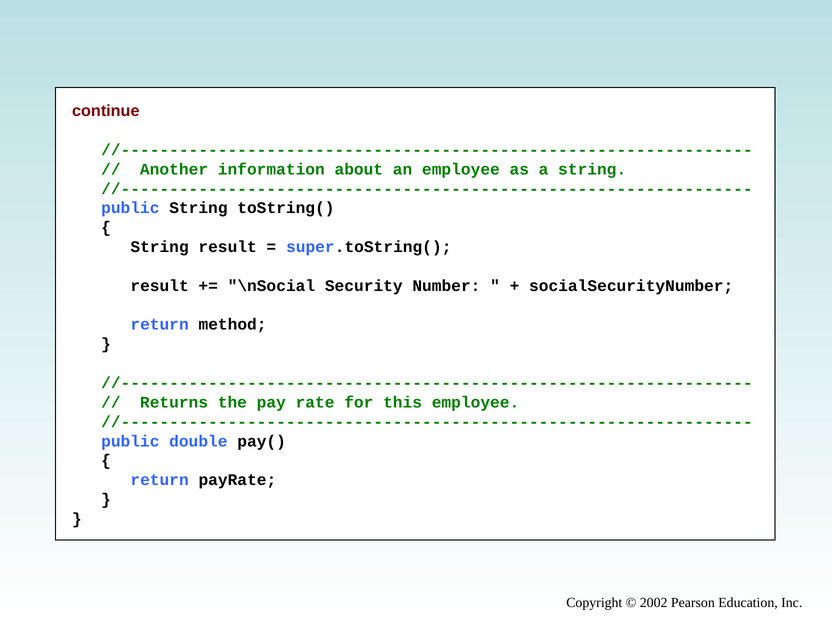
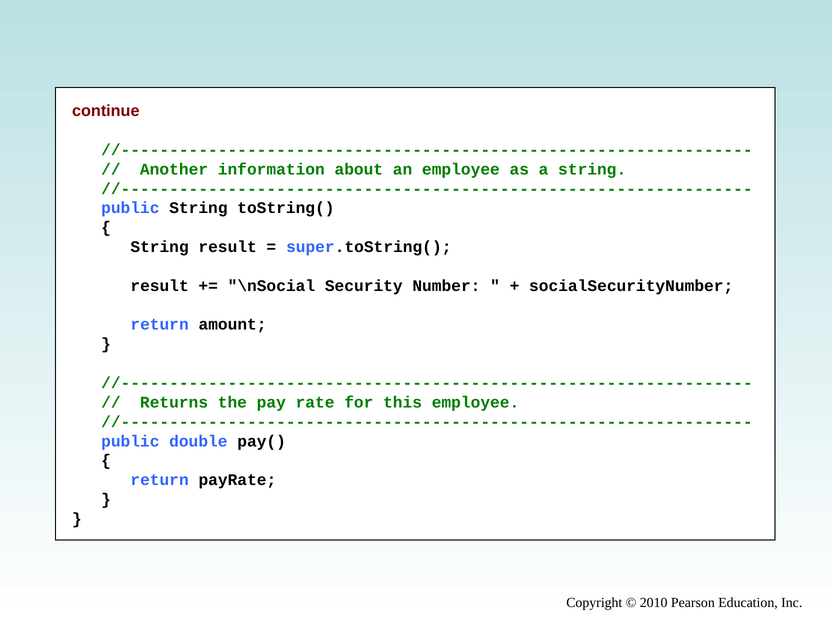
method: method -> amount (233, 325)
2002: 2002 -> 2010 (654, 603)
